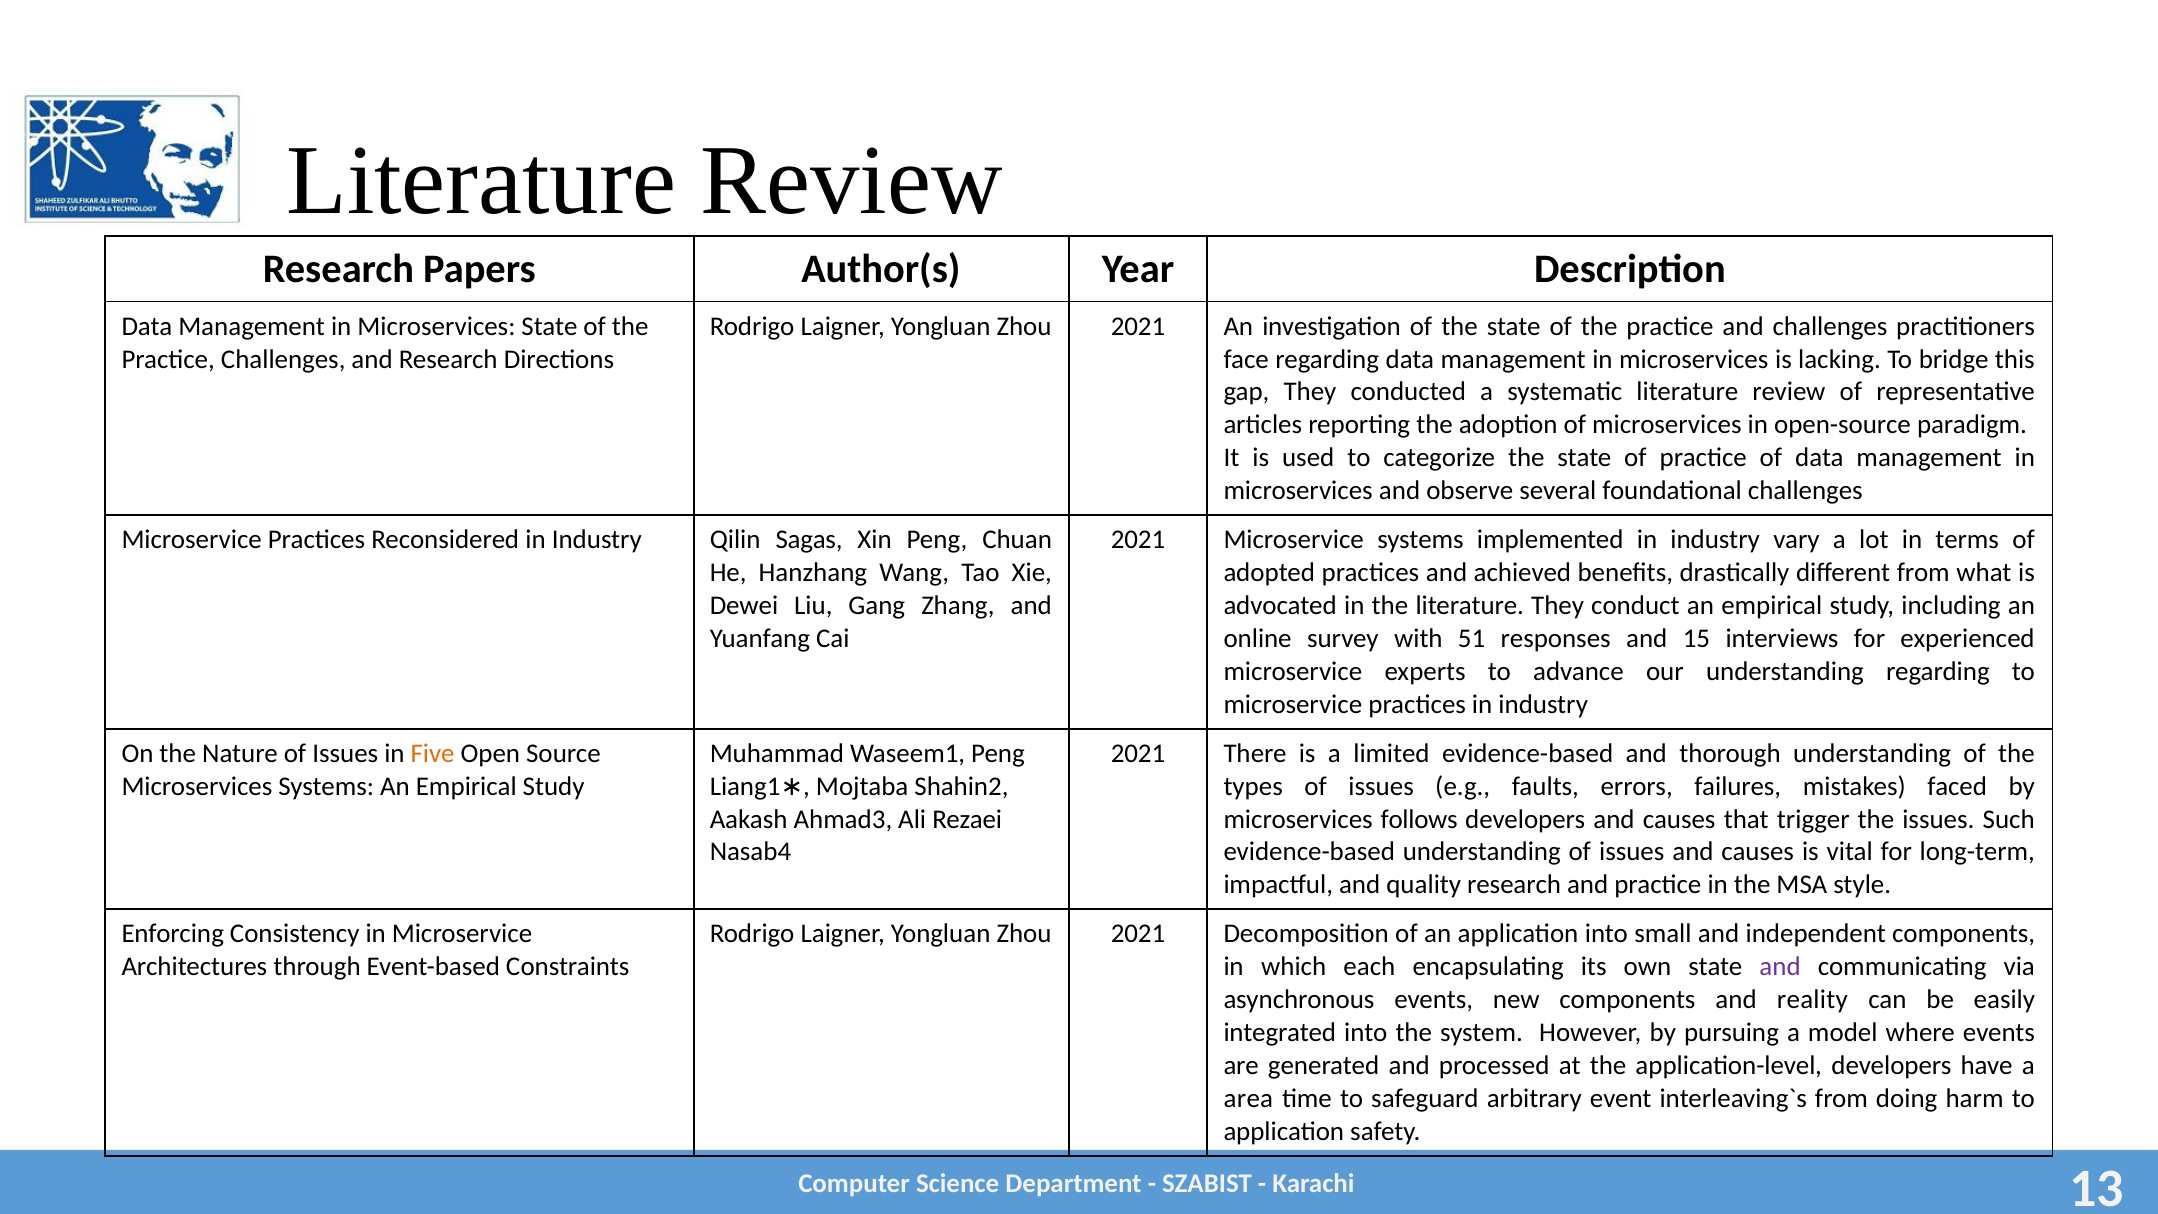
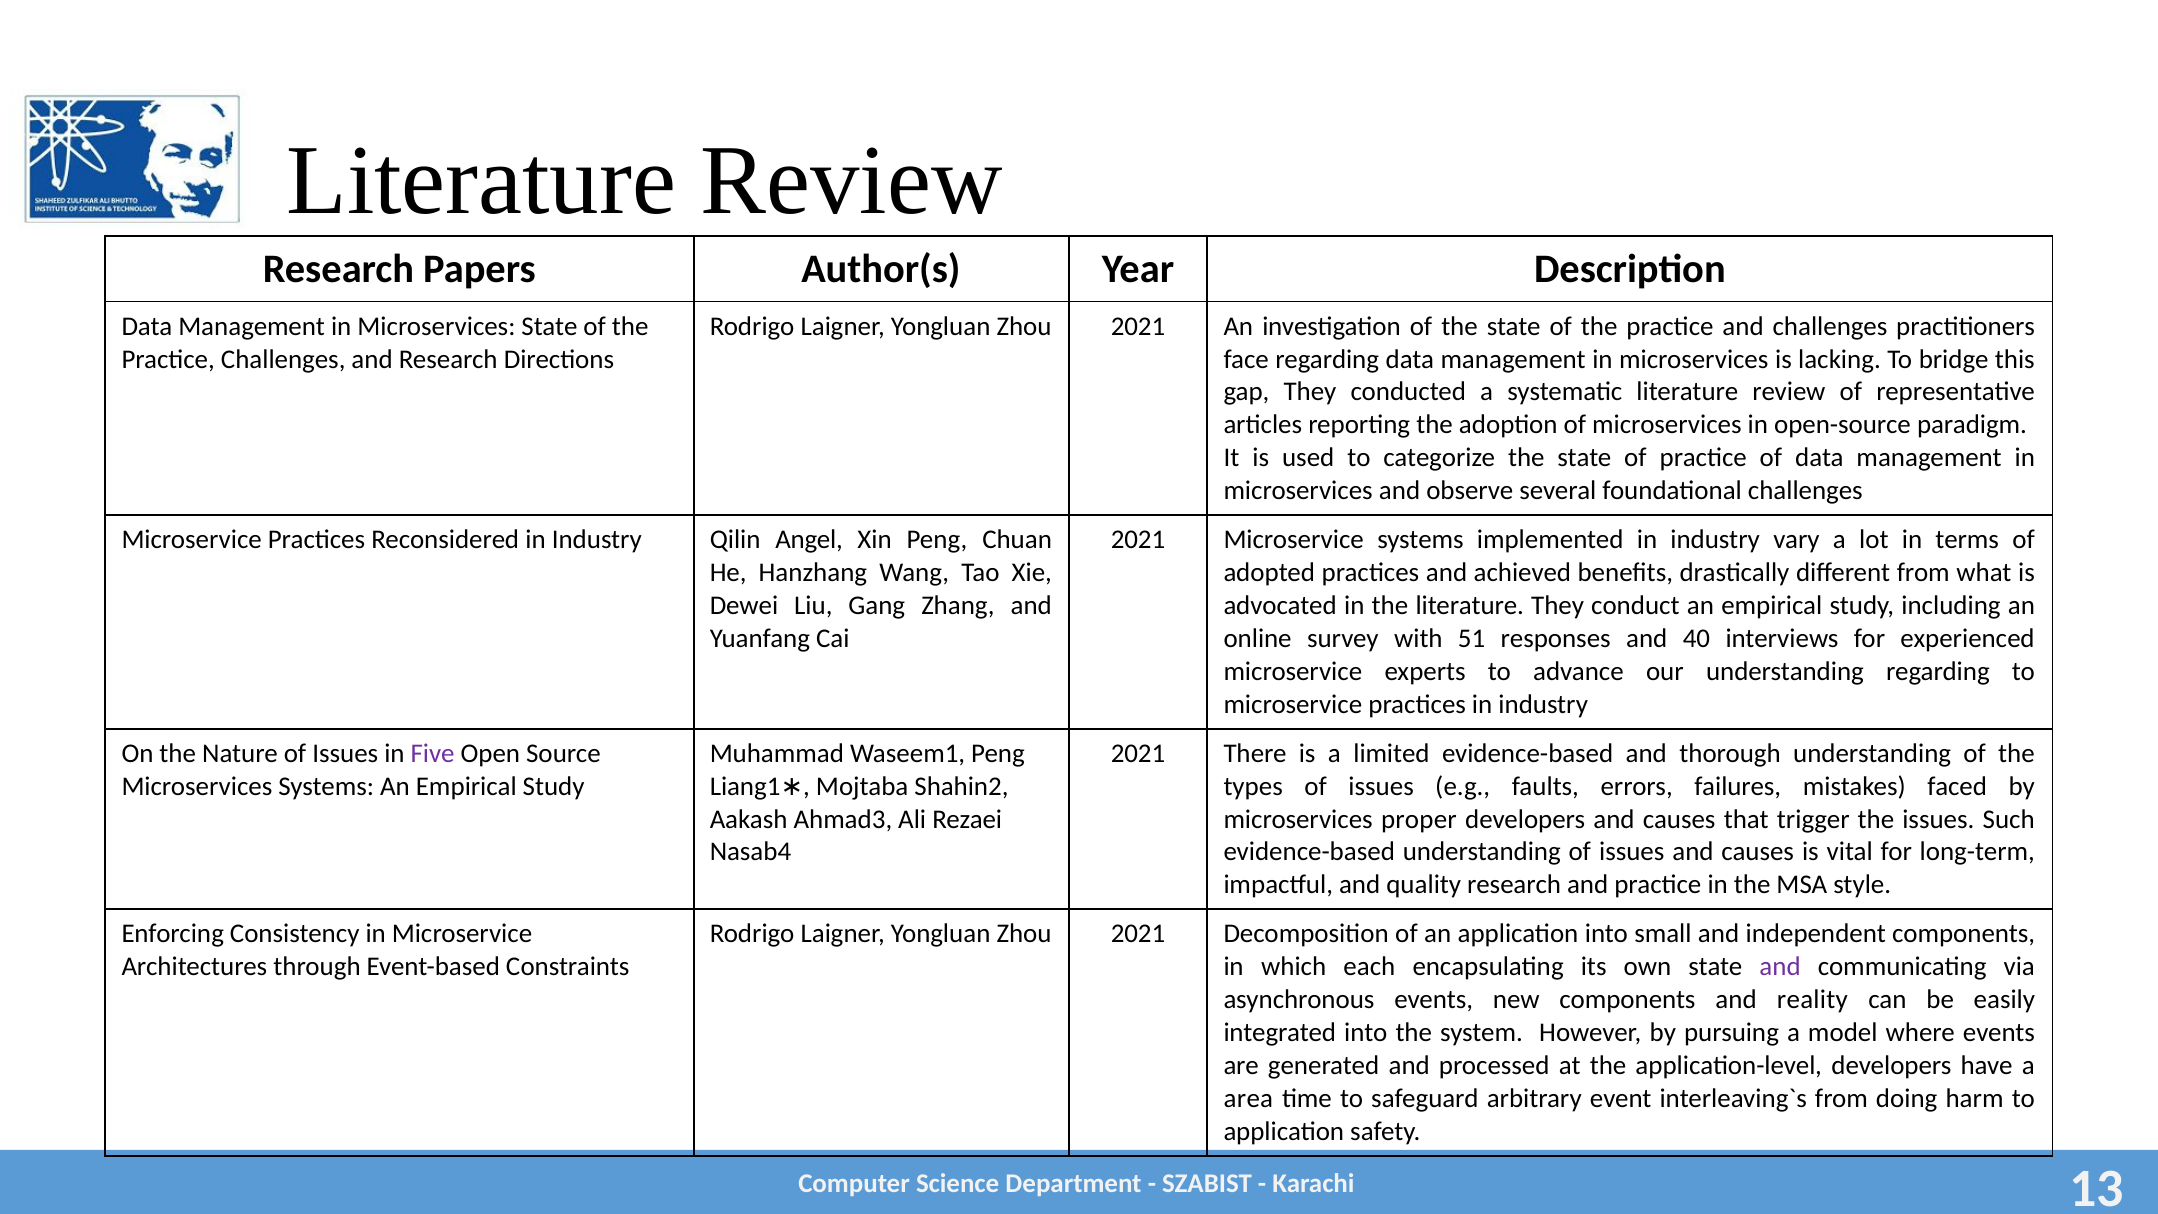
Sagas: Sagas -> Angel (809, 540)
15: 15 -> 40 (1696, 638)
Five colour: orange -> purple (433, 753)
follows: follows -> proper (1419, 819)
